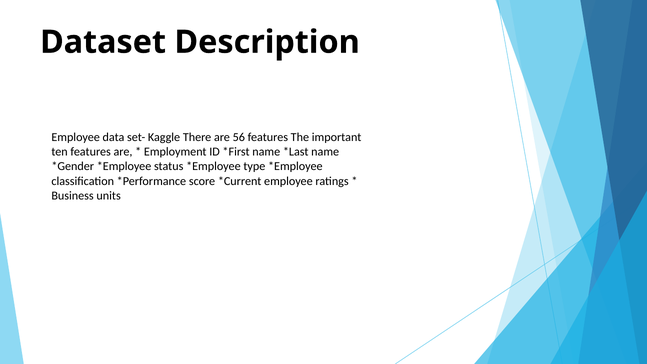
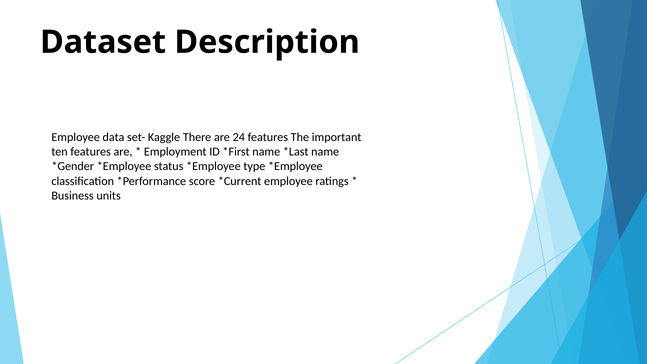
56: 56 -> 24 (239, 137)
